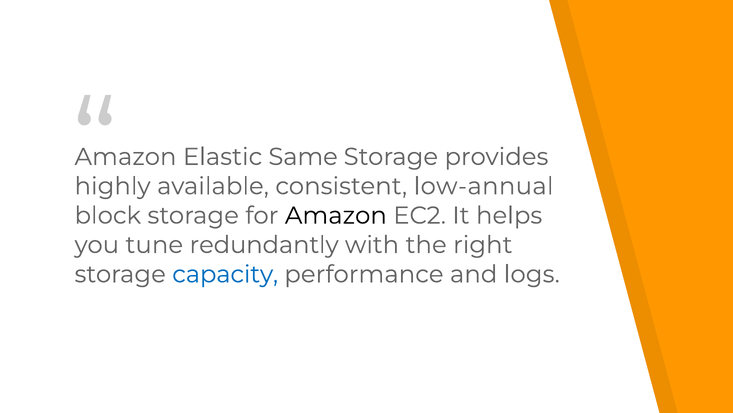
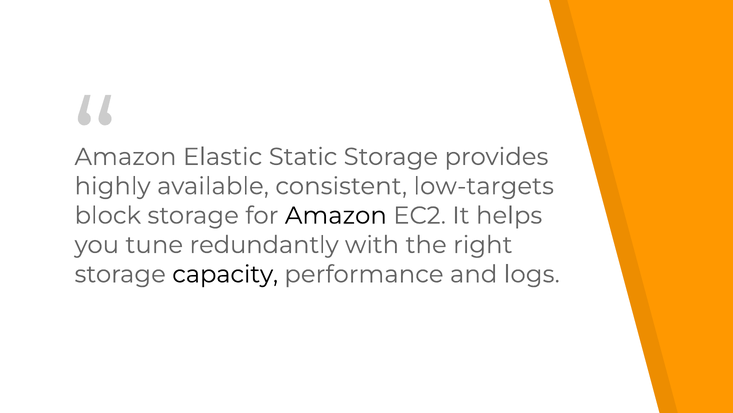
Same: Same -> Static (303, 157)
low-annual: low-annual -> low-targets (484, 186)
capacity colour: blue -> black (225, 274)
